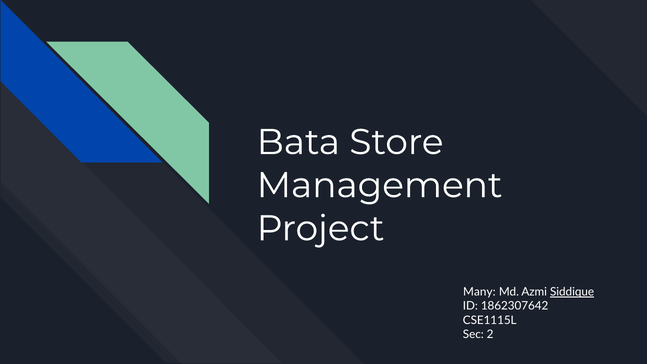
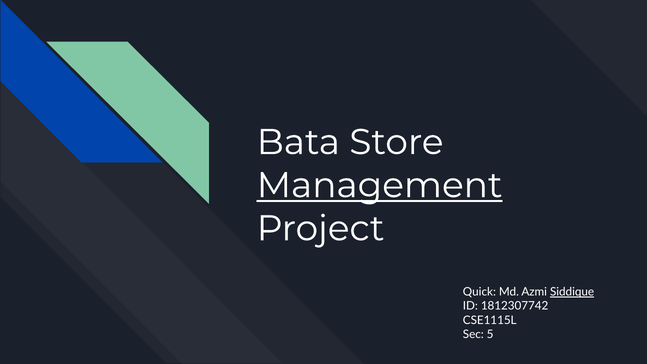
Management underline: none -> present (380, 185)
Many: Many -> Quick (479, 292)
1862307642: 1862307642 -> 1812307742 (515, 306)
2: 2 -> 5 (490, 334)
